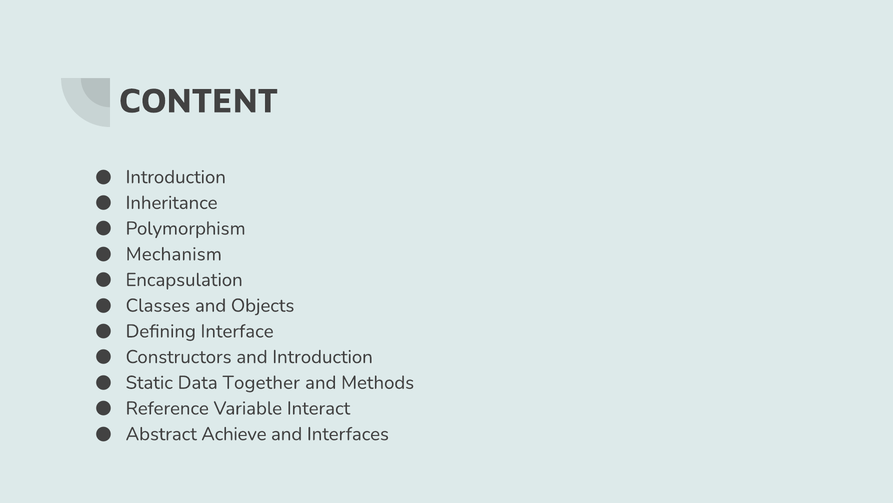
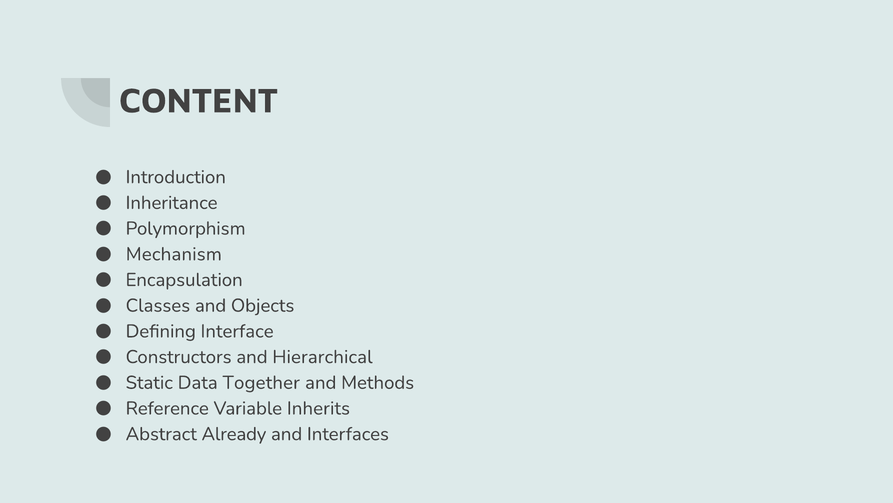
and Introduction: Introduction -> Hierarchical (322, 356)
Interact: Interact -> Inherits (318, 408)
Achieve: Achieve -> Already (234, 433)
